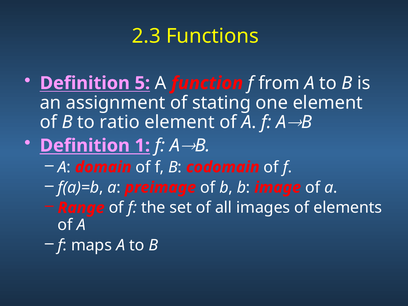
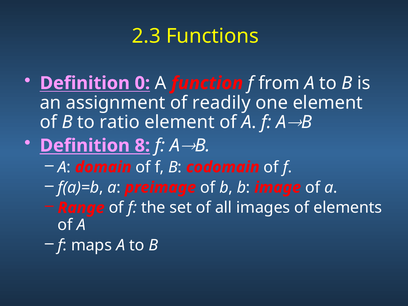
5: 5 -> 0 (142, 83)
stating: stating -> readily (221, 103)
1: 1 -> 8 (142, 146)
